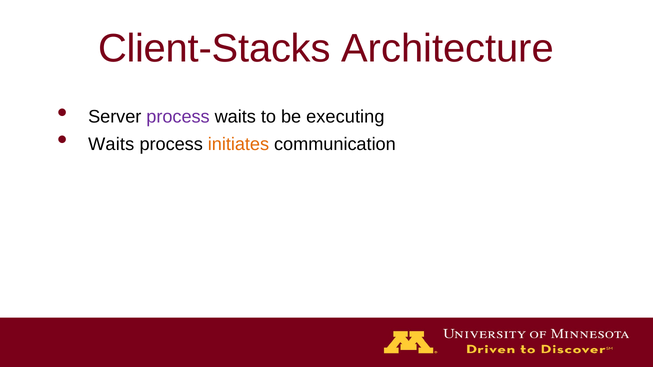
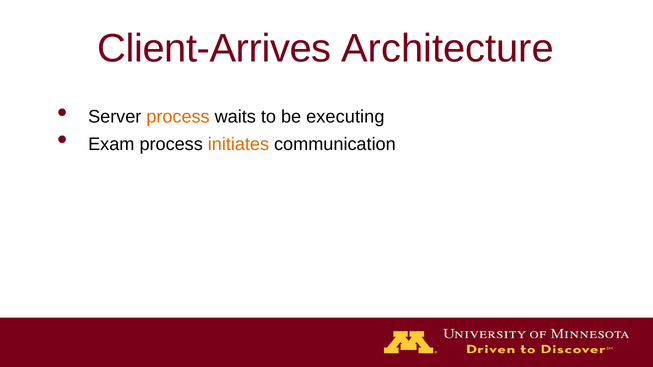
Client-Stacks: Client-Stacks -> Client-Arrives (214, 49)
process colour: purple -> orange (178, 117)
Waits: Waits -> Exam (111, 144)
